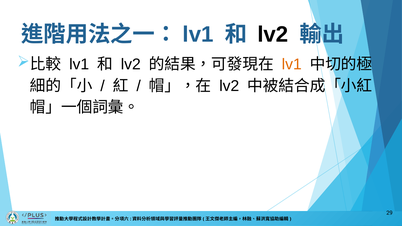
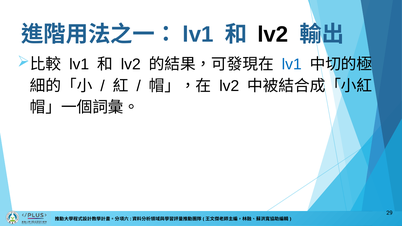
lv1 colour: orange -> blue (292, 64)
